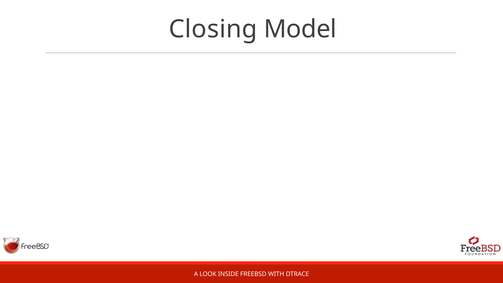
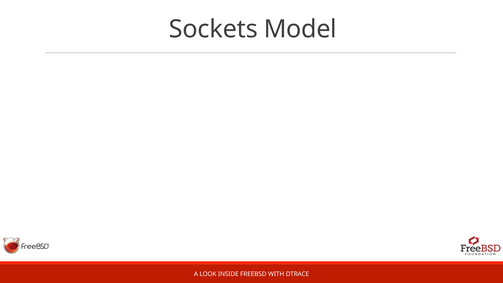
Closing: Closing -> Sockets (213, 29)
